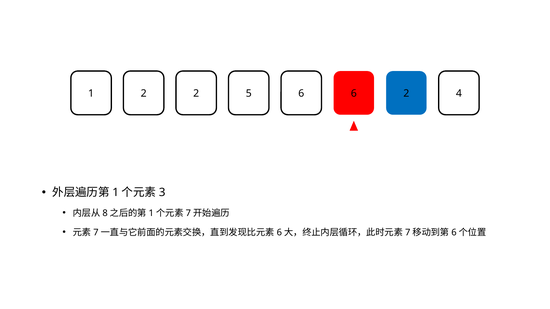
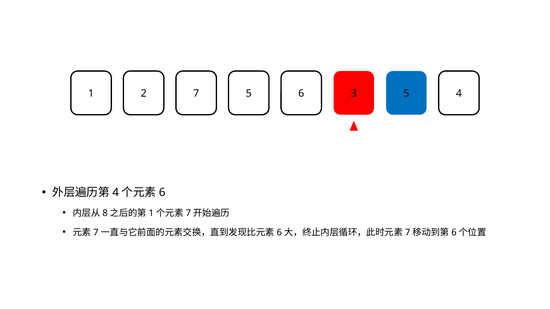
2 2: 2 -> 7 (196, 94)
6 6: 6 -> 3 (354, 94)
5 2: 2 -> 5 (406, 94)
1: 1 -> 4 (116, 193)
3: 3 -> 6 (162, 193)
